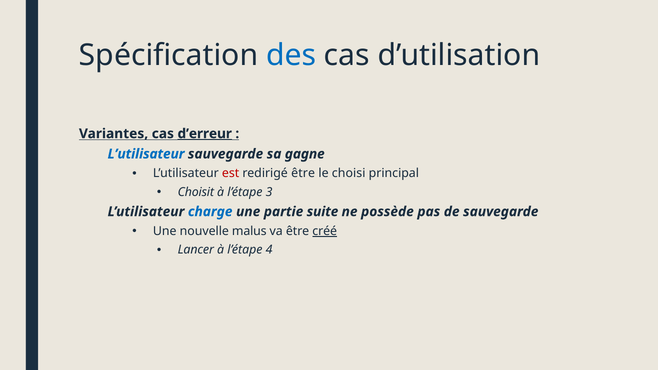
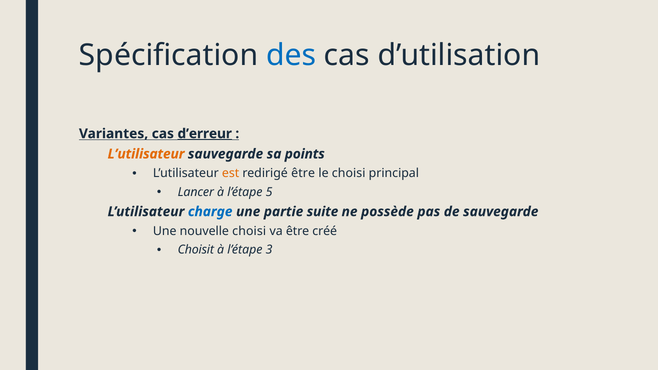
L’utilisateur colour: blue -> orange (146, 154)
gagne: gagne -> points (305, 154)
est colour: red -> orange (231, 173)
Choisit: Choisit -> Lancer (196, 192)
3: 3 -> 5 (269, 192)
nouvelle malus: malus -> choisi (249, 231)
créé underline: present -> none (325, 231)
Lancer: Lancer -> Choisit (196, 250)
4: 4 -> 3 (269, 250)
